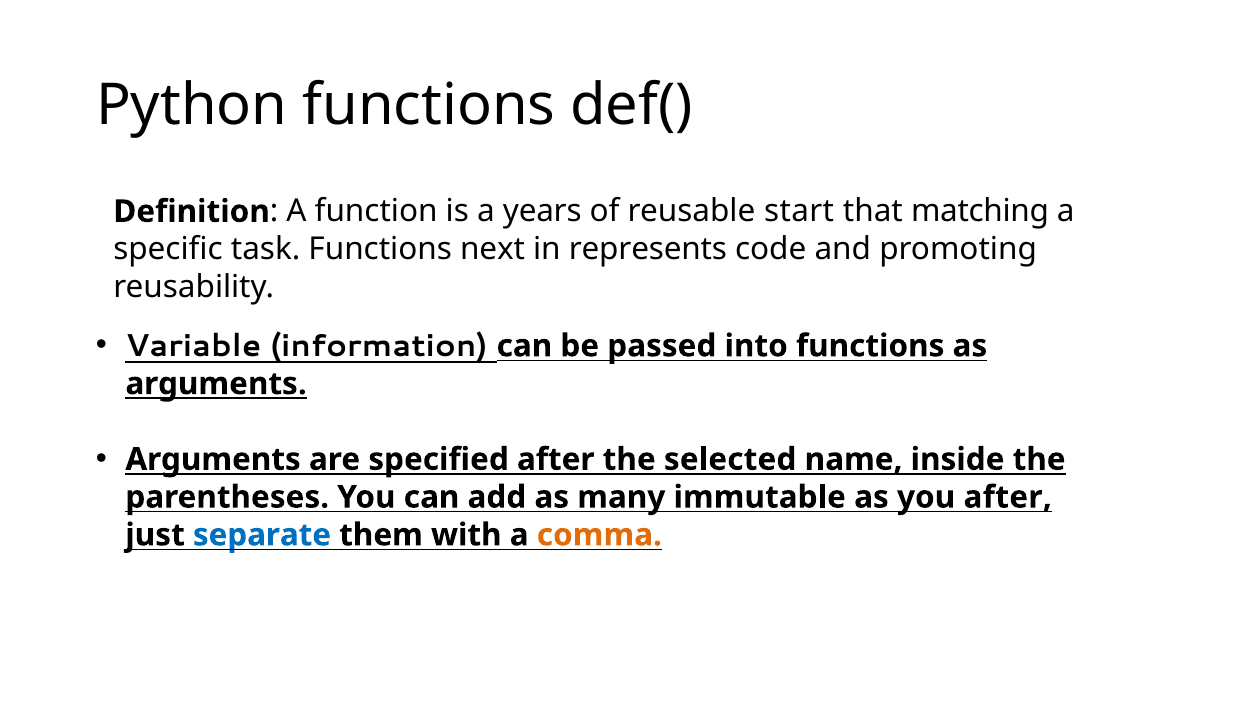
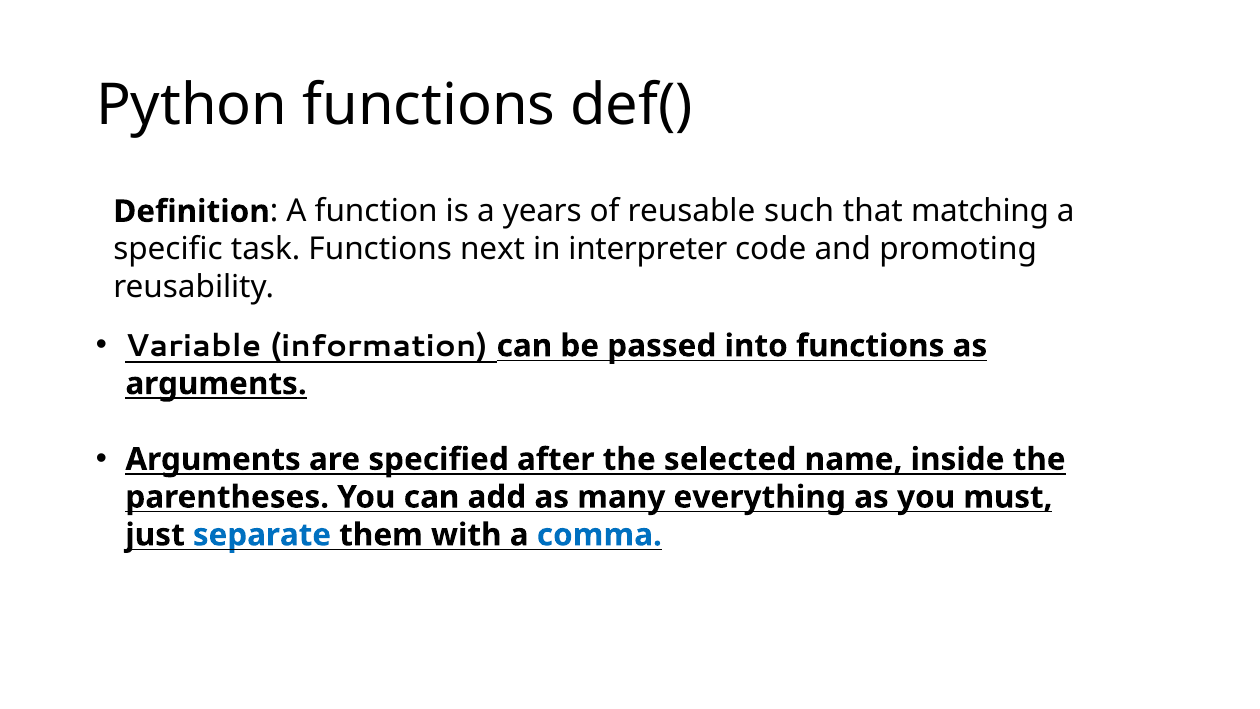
start: start -> such (799, 211)
represents: represents -> interpreter (648, 249)
immutable: immutable -> everything (760, 497)
you after: after -> must (1008, 497)
comma colour: orange -> blue (599, 535)
